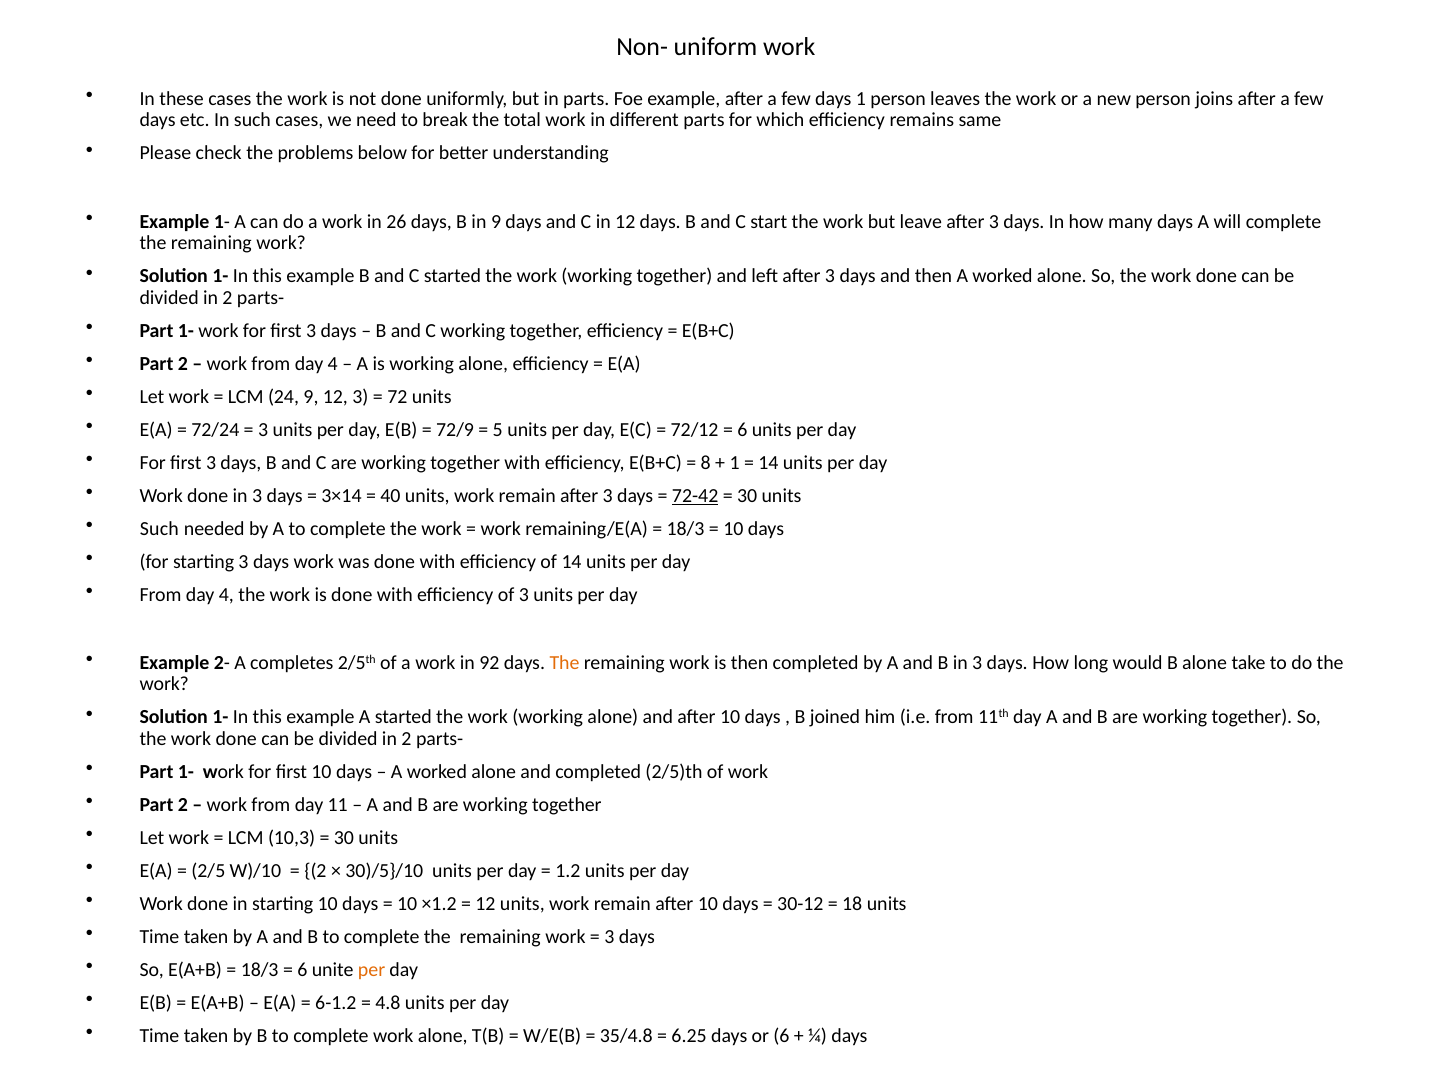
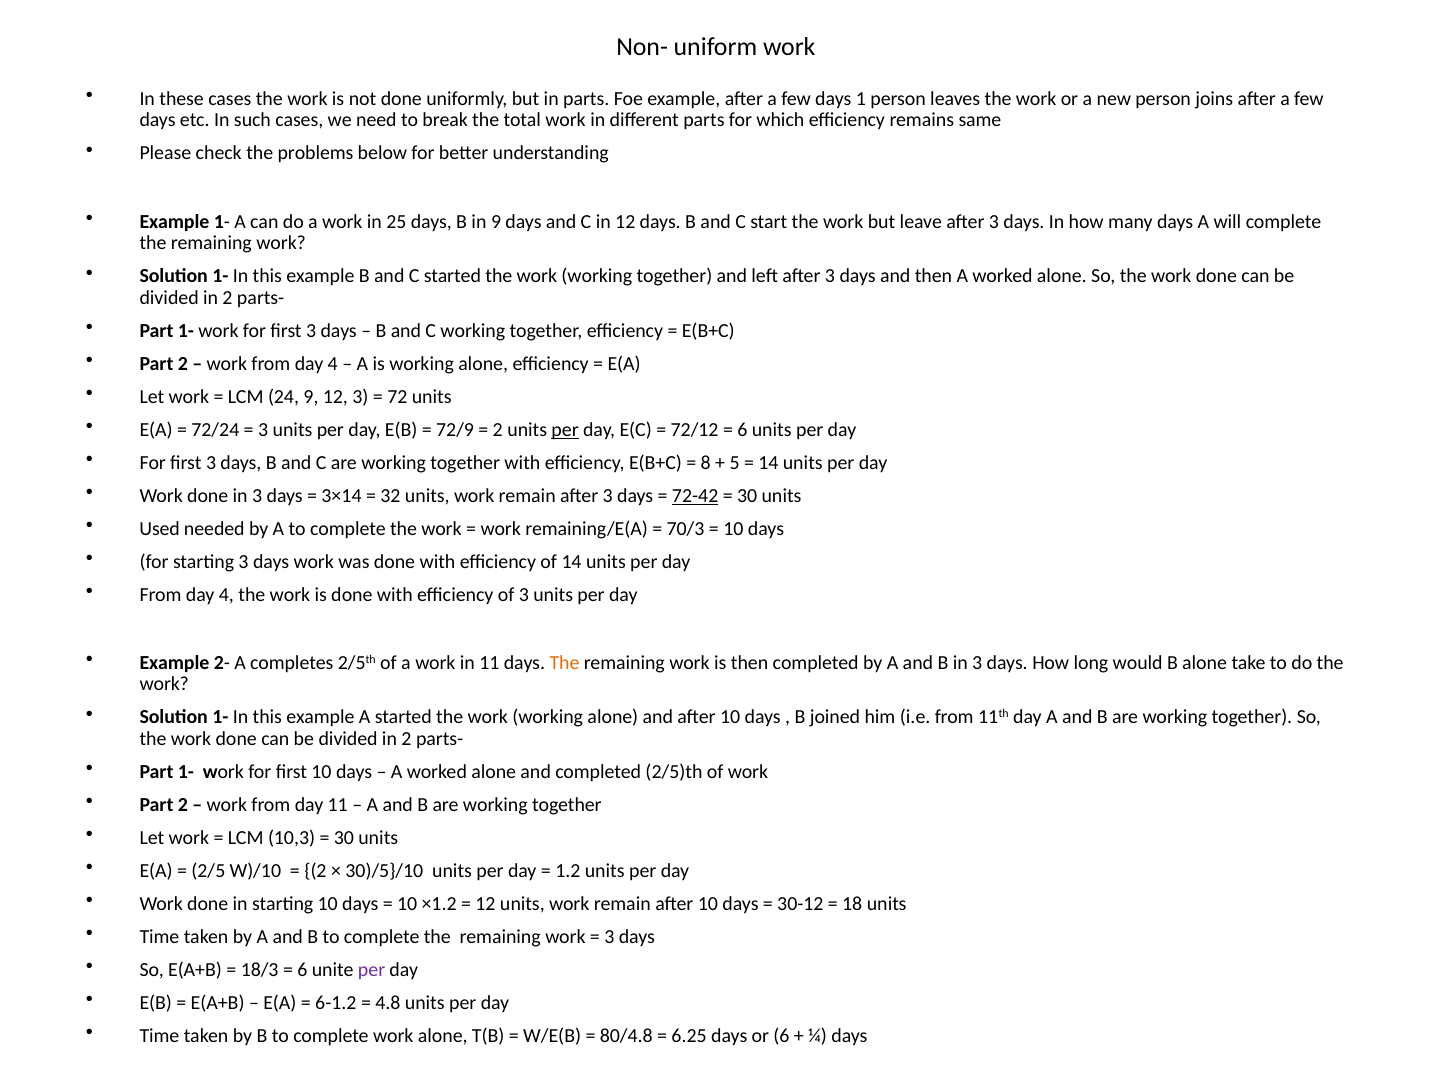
26: 26 -> 25 (396, 222)
5: 5 -> 2 (498, 430)
per underline: none -> present (565, 430)
1: 1 -> 5 (735, 463)
40: 40 -> 32 (390, 496)
Such: Such -> Used (160, 529)
18/3: 18/3 -> 70/3 (686, 529)
in 92: 92 -> 11 (489, 663)
per colour: orange -> purple (372, 970)
35/4.8: 35/4.8 -> 80/4.8 (626, 1036)
